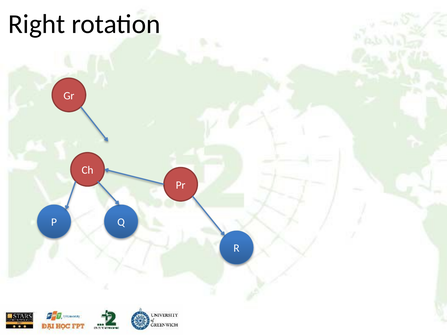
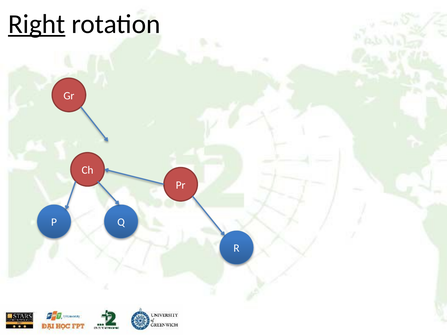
Right underline: none -> present (37, 24)
